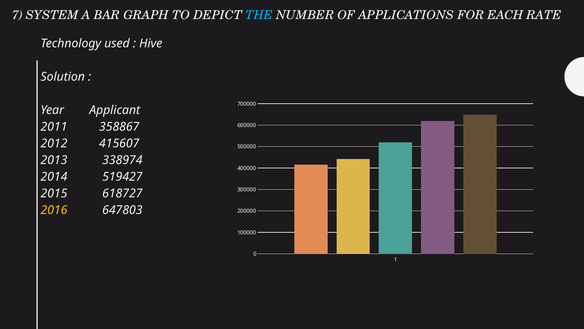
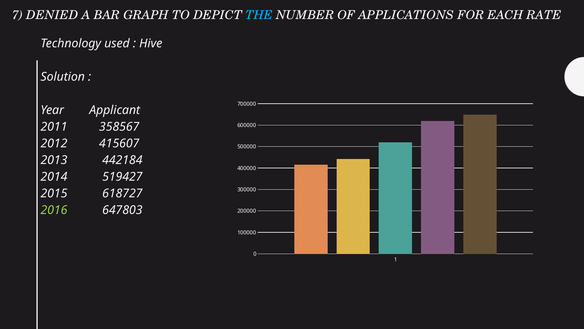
SYSTEM: SYSTEM -> DENIED (52, 15)
358867: 358867 -> 358567 (119, 127)
338974: 338974 -> 442184 (122, 160)
2016 colour: yellow -> light green (54, 210)
